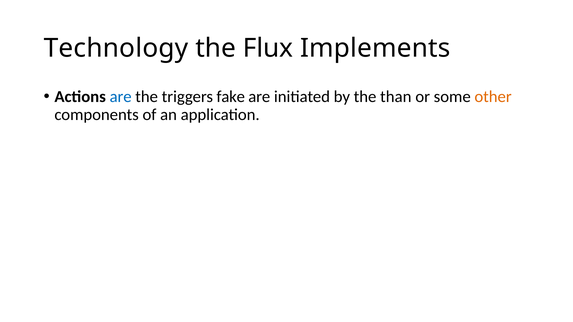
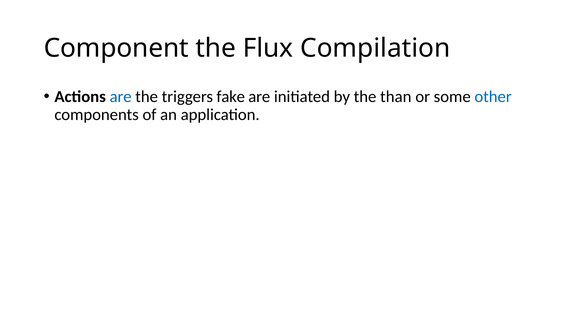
Technology: Technology -> Component (116, 48)
Implements: Implements -> Compilation (375, 48)
other colour: orange -> blue (493, 97)
